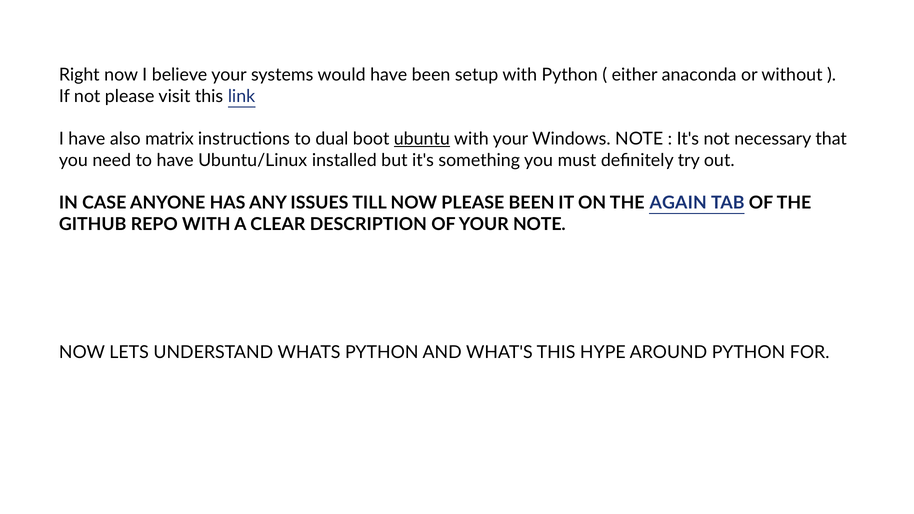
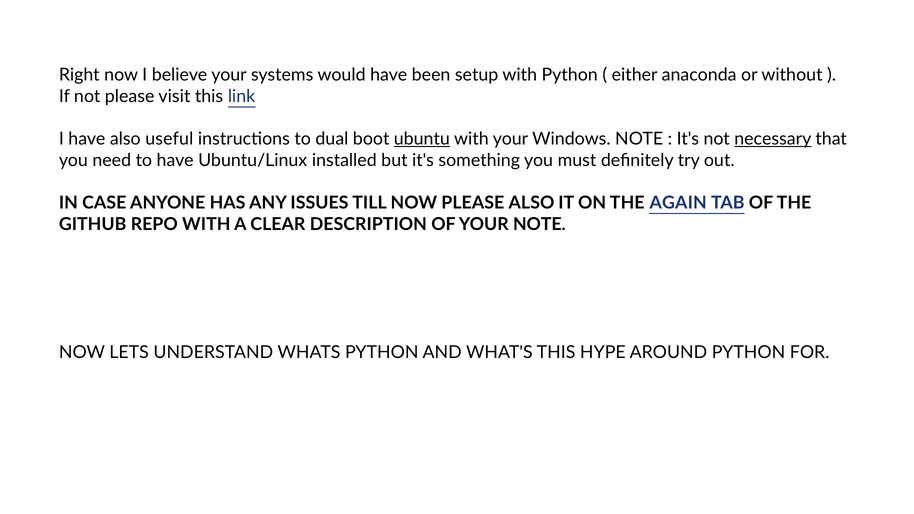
matrix: matrix -> useful (169, 139)
necessary underline: none -> present (773, 139)
PLEASE BEEN: BEEN -> ALSO (532, 203)
